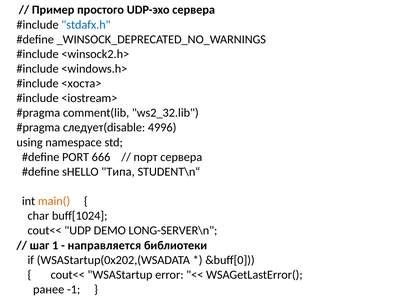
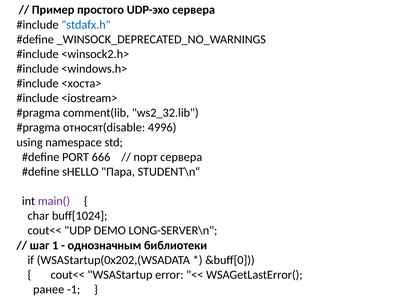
следует(disable: следует(disable -> относят(disable (104, 128)
Типа: Типа -> Пара (118, 172)
main( colour: orange -> purple (54, 201)
направляется: направляется -> однозначным (104, 245)
